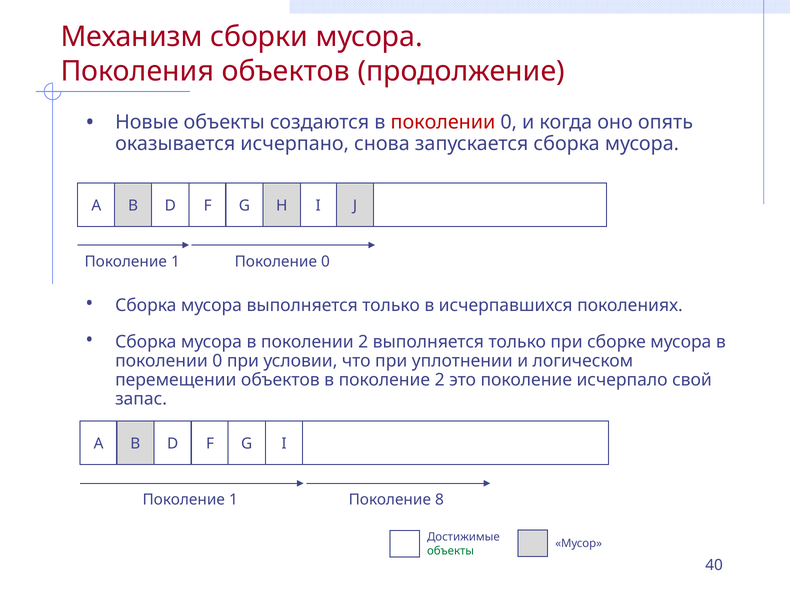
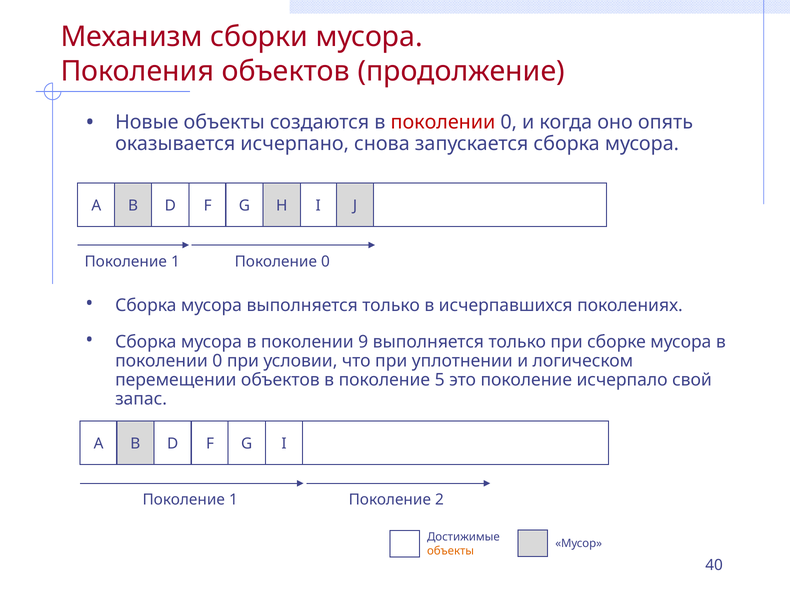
поколении 2: 2 -> 9 (363, 342)
поколение 2: 2 -> 5 (440, 380)
8: 8 -> 2 (439, 499)
объекты colour: green -> orange (451, 550)
